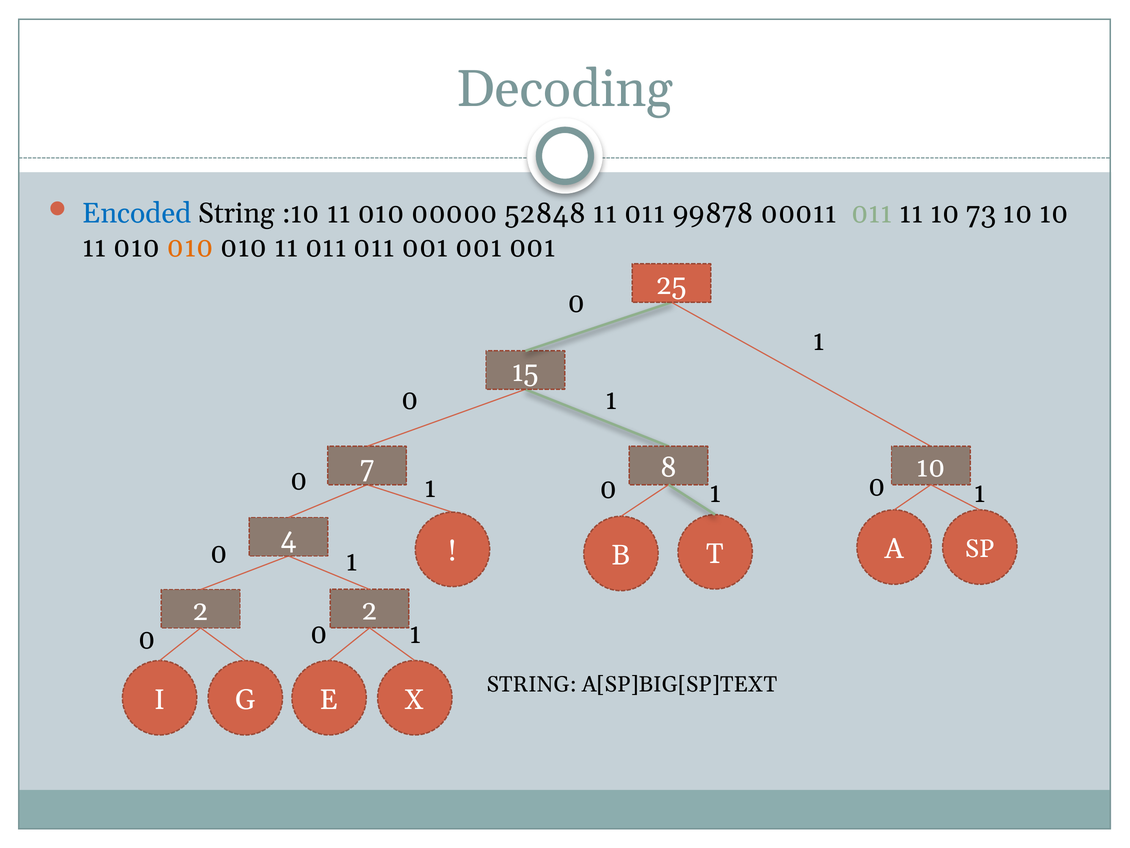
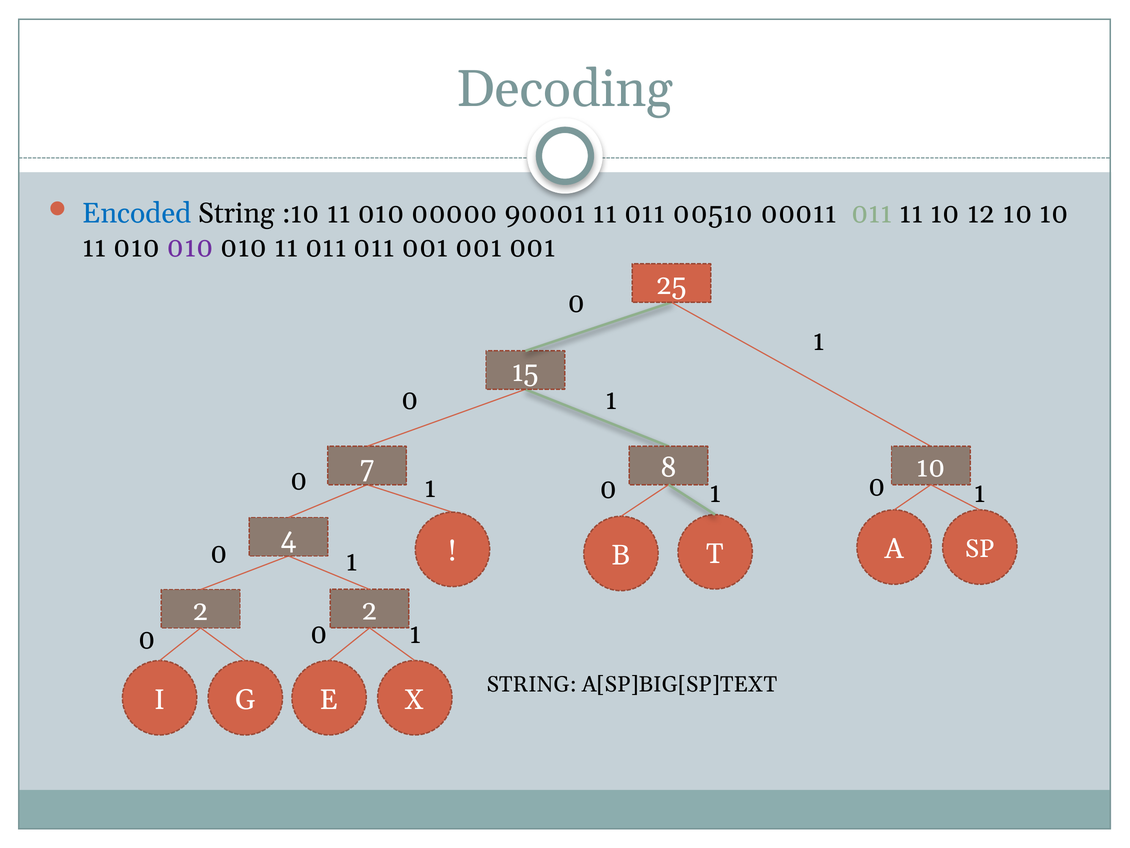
52848: 52848 -> 90001 (545, 213)
99878: 99878 -> 00510 (713, 213)
73: 73 -> 12 (981, 213)
010 colour: orange -> purple (190, 247)
